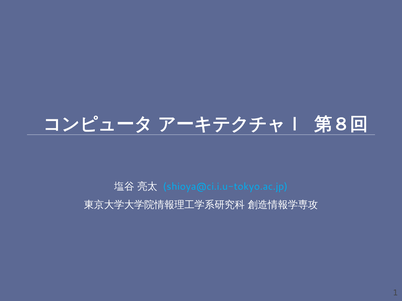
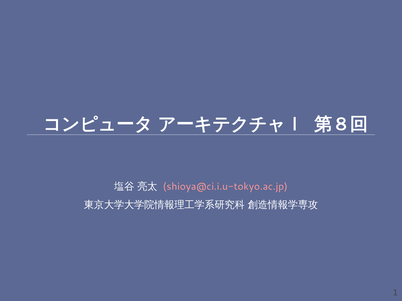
shioya@ci.i.u-tokyo.ac.jp colour: light blue -> pink (225, 187)
